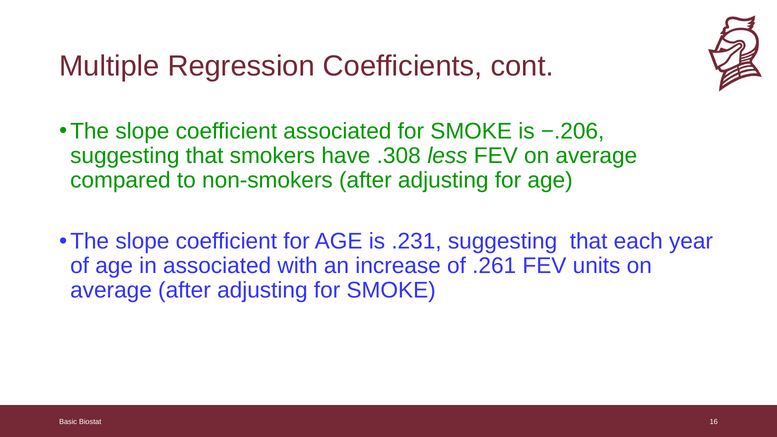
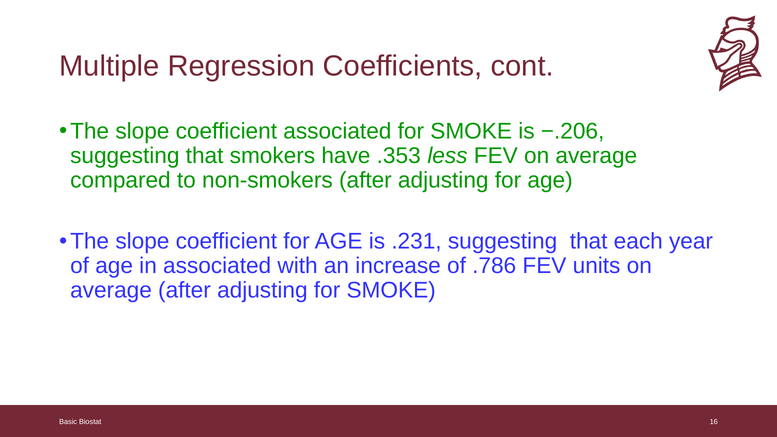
.308: .308 -> .353 (399, 156)
.261: .261 -> .786 (494, 266)
